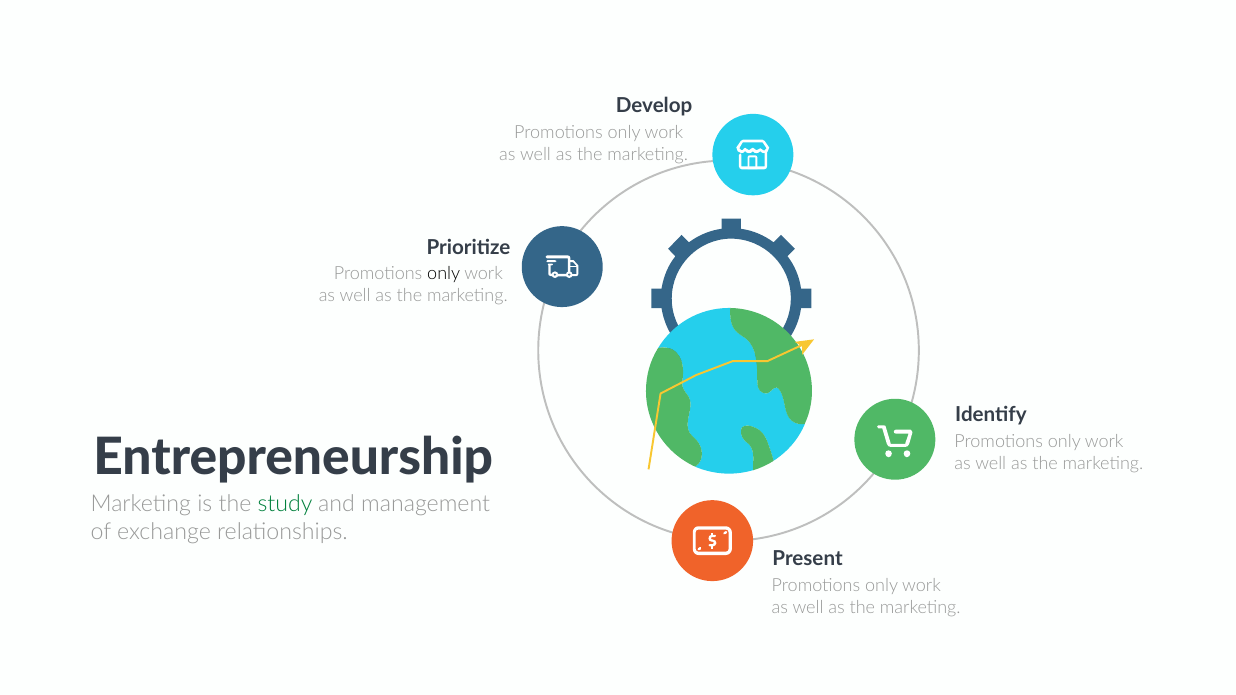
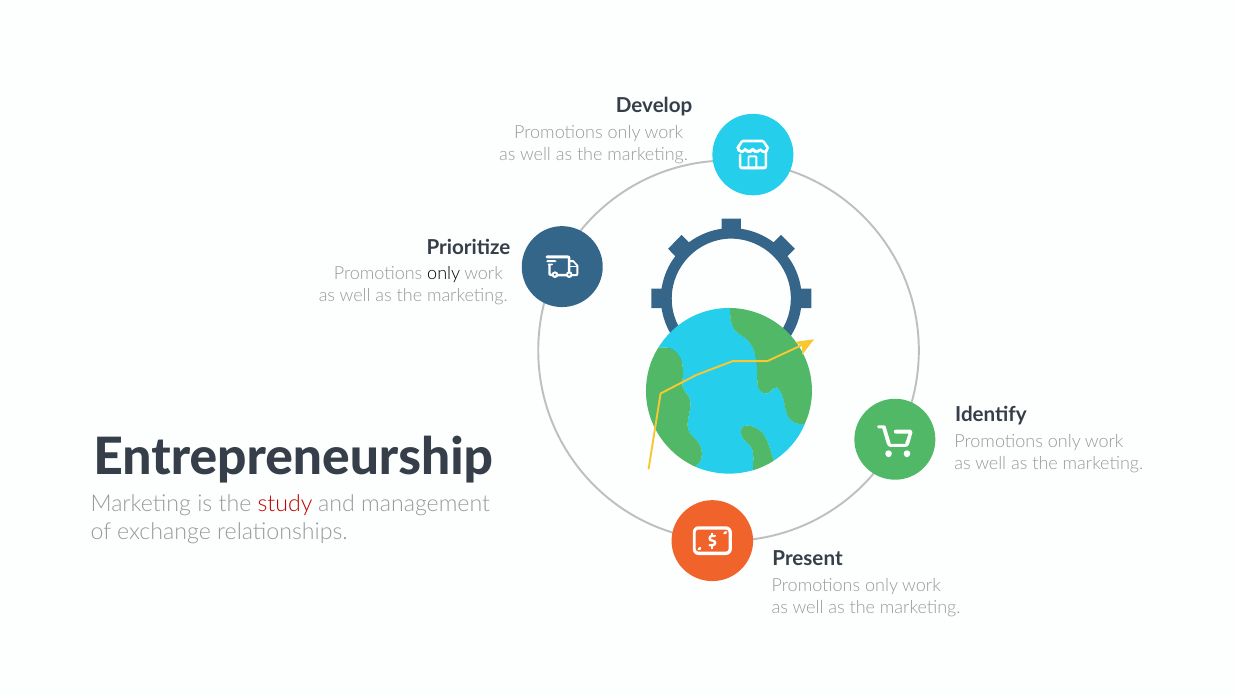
study colour: green -> red (285, 505)
